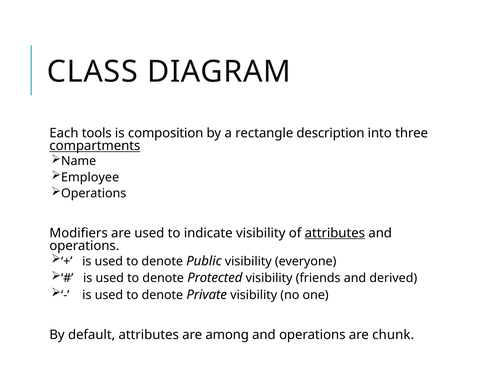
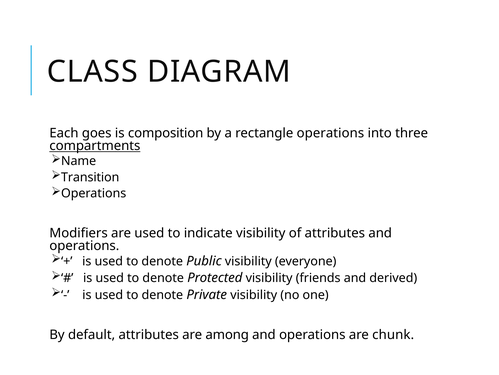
tools: tools -> goes (97, 133)
rectangle description: description -> operations (330, 133)
Employee: Employee -> Transition (90, 177)
attributes underline: present -> none (335, 233)
